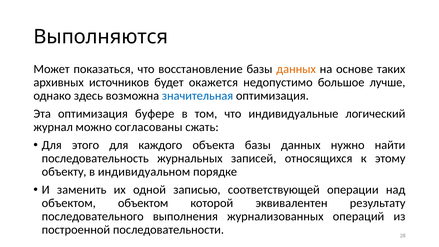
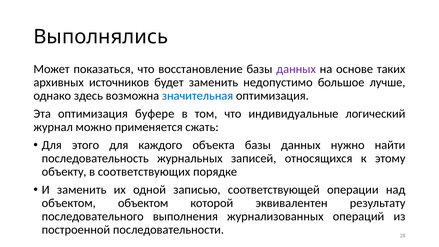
Выполняются: Выполняются -> Выполнялись (101, 37)
данных colour: orange -> purple (296, 69)
будет окажется: окажется -> заменить (213, 82)
согласованы: согласованы -> применяется (149, 127)
индивидуальном: индивидуальном -> соответствующих (144, 172)
